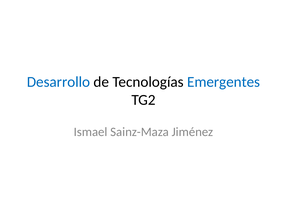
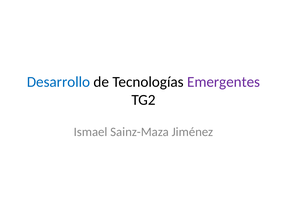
Emergentes colour: blue -> purple (224, 82)
